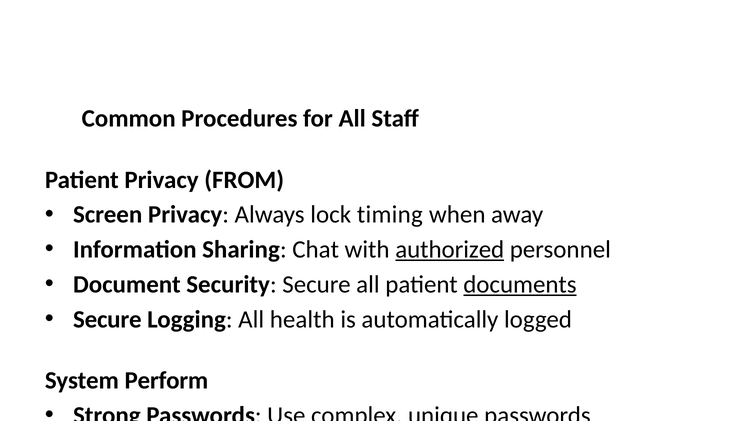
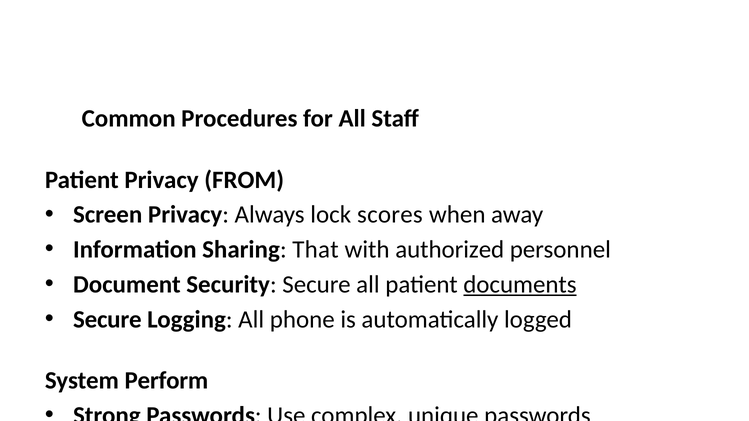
timing: timing -> scores (390, 215)
Chat: Chat -> That (315, 250)
authorized underline: present -> none (450, 250)
health: health -> phone (302, 320)
